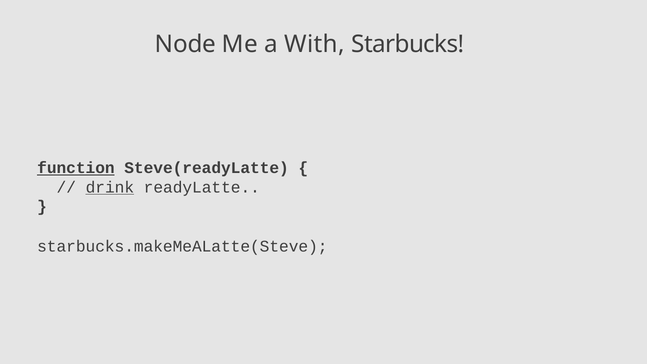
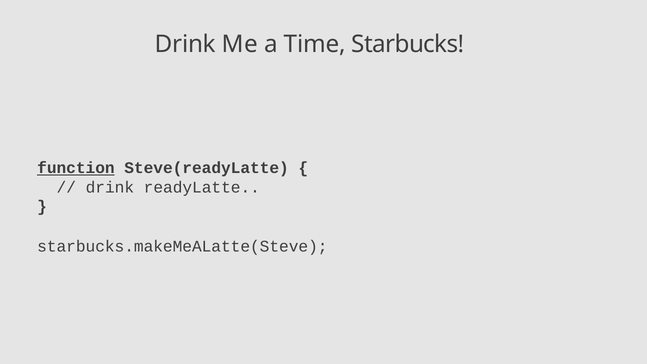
Node: Node -> Drink (185, 44)
With: With -> Time (315, 44)
drink underline: present -> none (110, 187)
